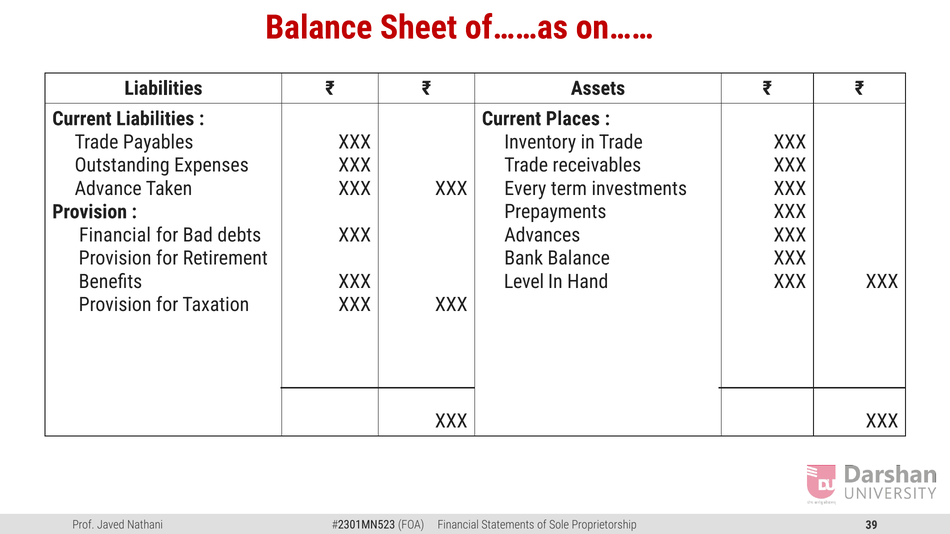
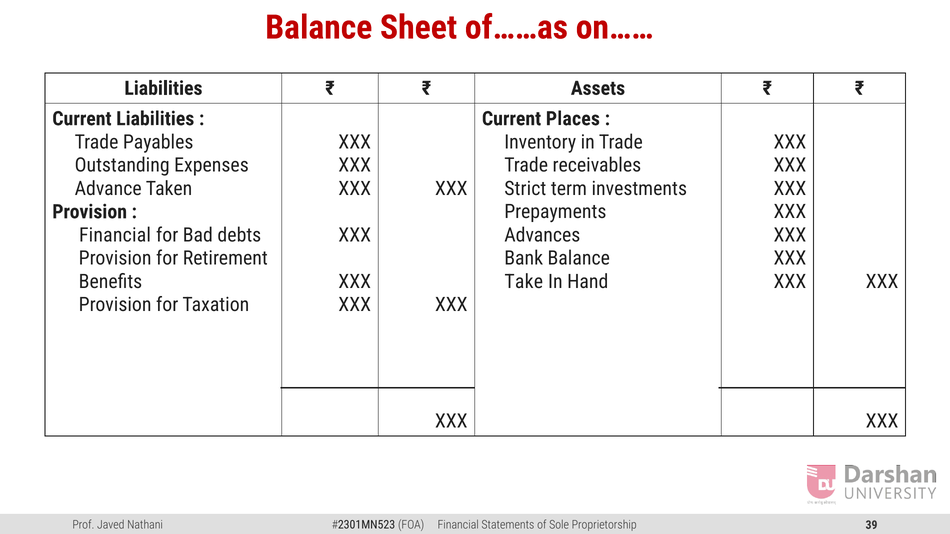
Every: Every -> Strict (525, 189)
Level: Level -> Take (524, 282)
